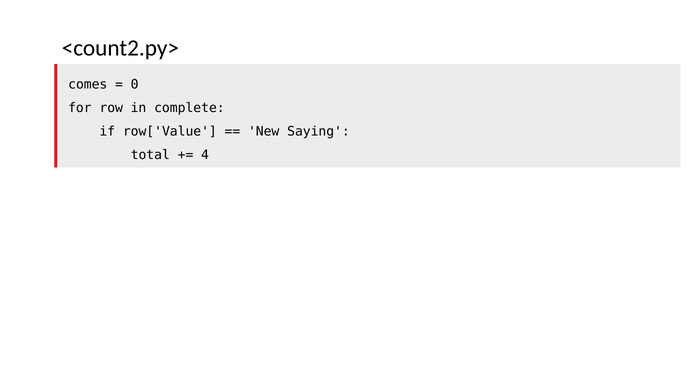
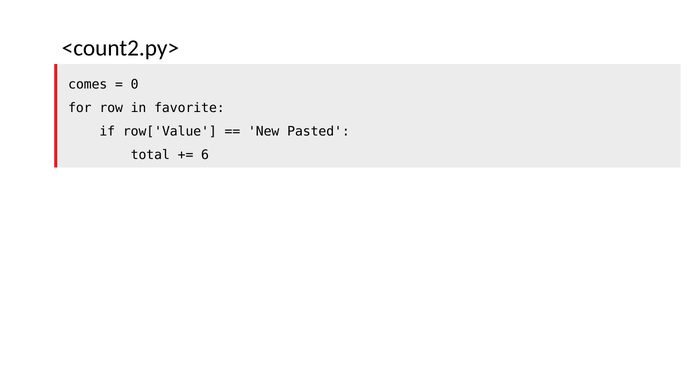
complete: complete -> favorite (189, 108)
Saying: Saying -> Pasted (319, 131)
4: 4 -> 6 (205, 155)
